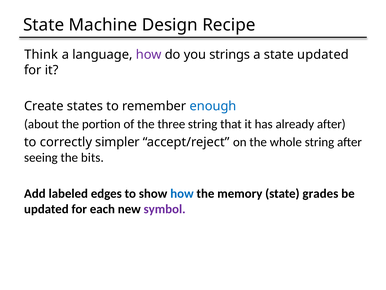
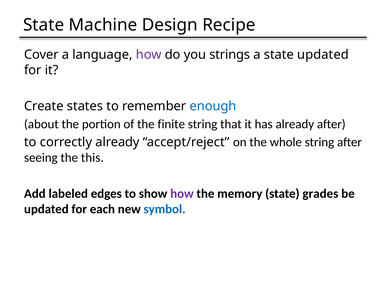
Think: Think -> Cover (41, 54)
three: three -> finite (171, 124)
correctly simpler: simpler -> already (118, 142)
bits: bits -> this (92, 157)
how colour: blue -> purple (182, 193)
symbol colour: purple -> blue (165, 209)
